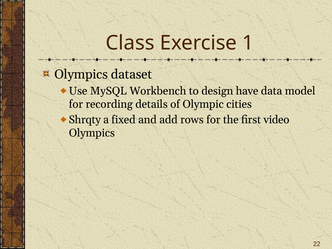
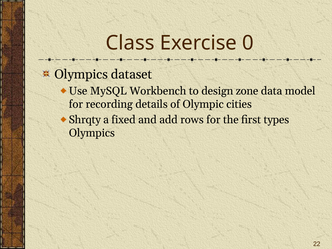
1: 1 -> 0 (248, 43)
have: have -> zone (247, 91)
video: video -> types (276, 120)
